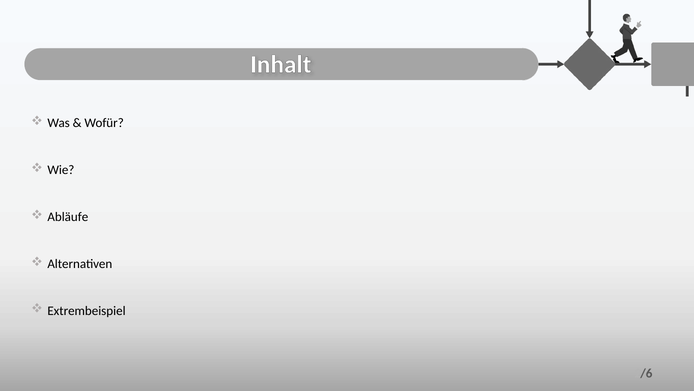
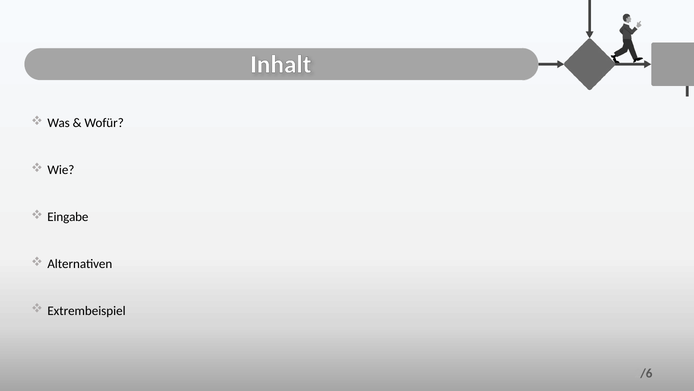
Abläufe: Abläufe -> Eingabe (68, 217)
